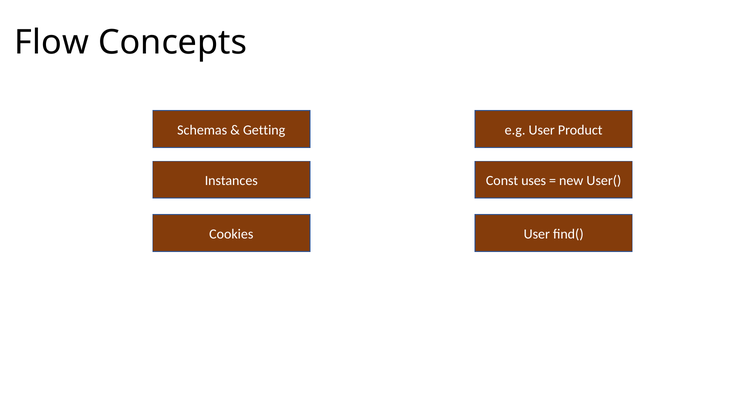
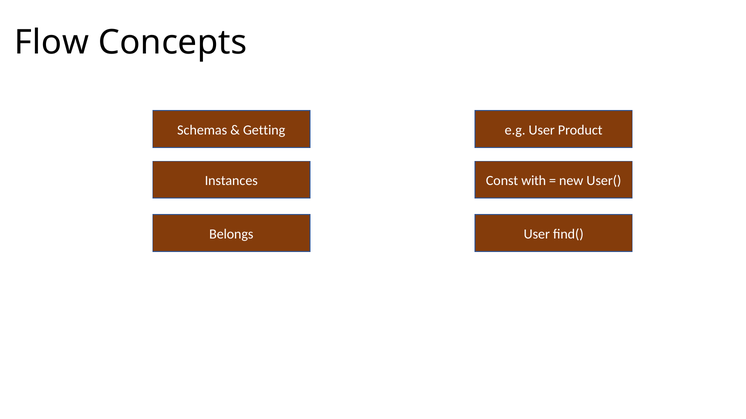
uses: uses -> with (534, 181)
Cookies: Cookies -> Belongs (231, 234)
